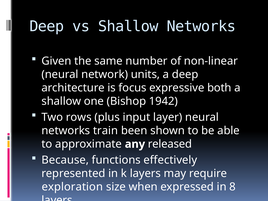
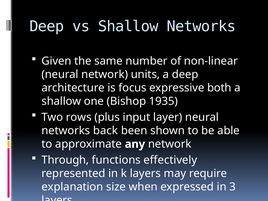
1942: 1942 -> 1935 (163, 101)
train: train -> back (106, 131)
any released: released -> network (170, 144)
Because: Because -> Through (65, 160)
exploration: exploration -> explanation (72, 187)
8: 8 -> 3 (233, 187)
